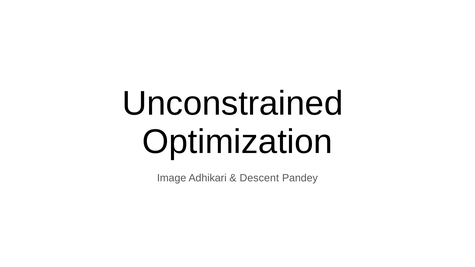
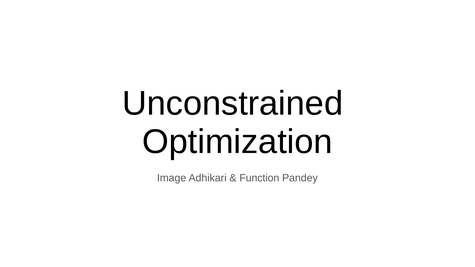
Descent: Descent -> Function (259, 178)
